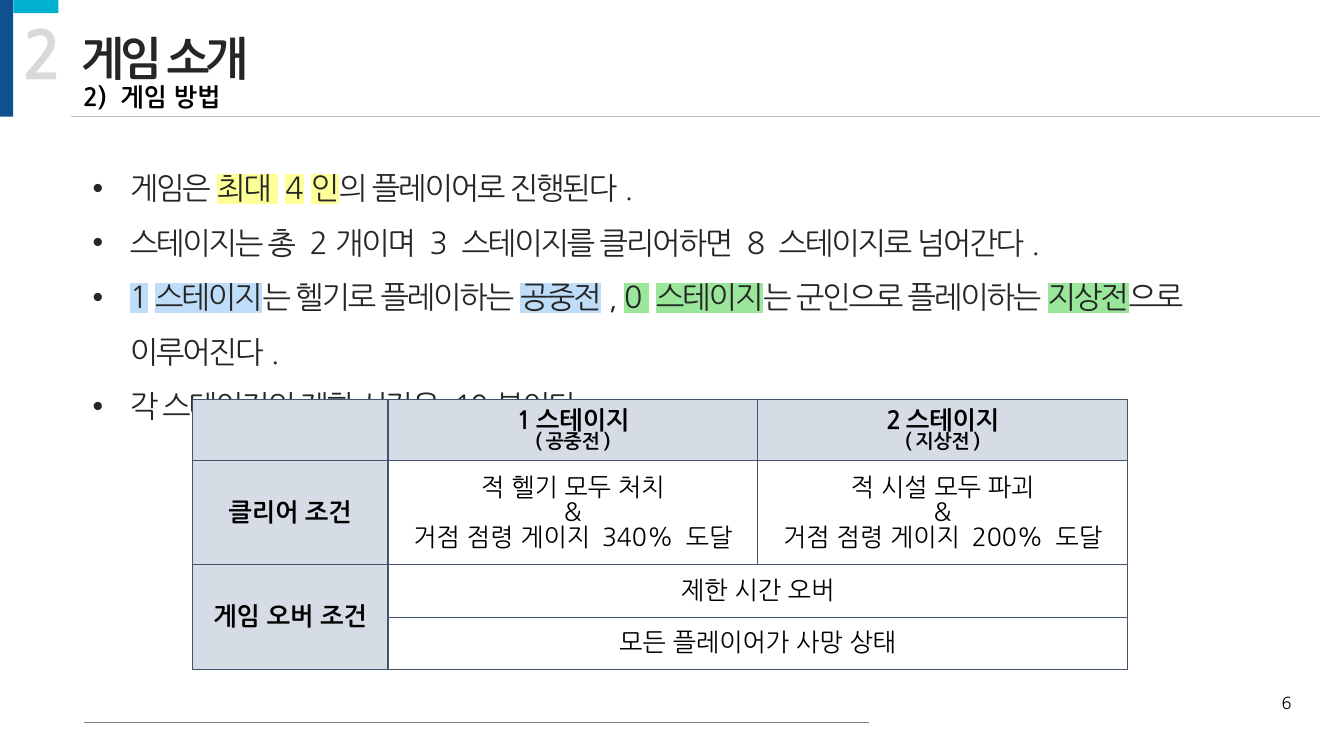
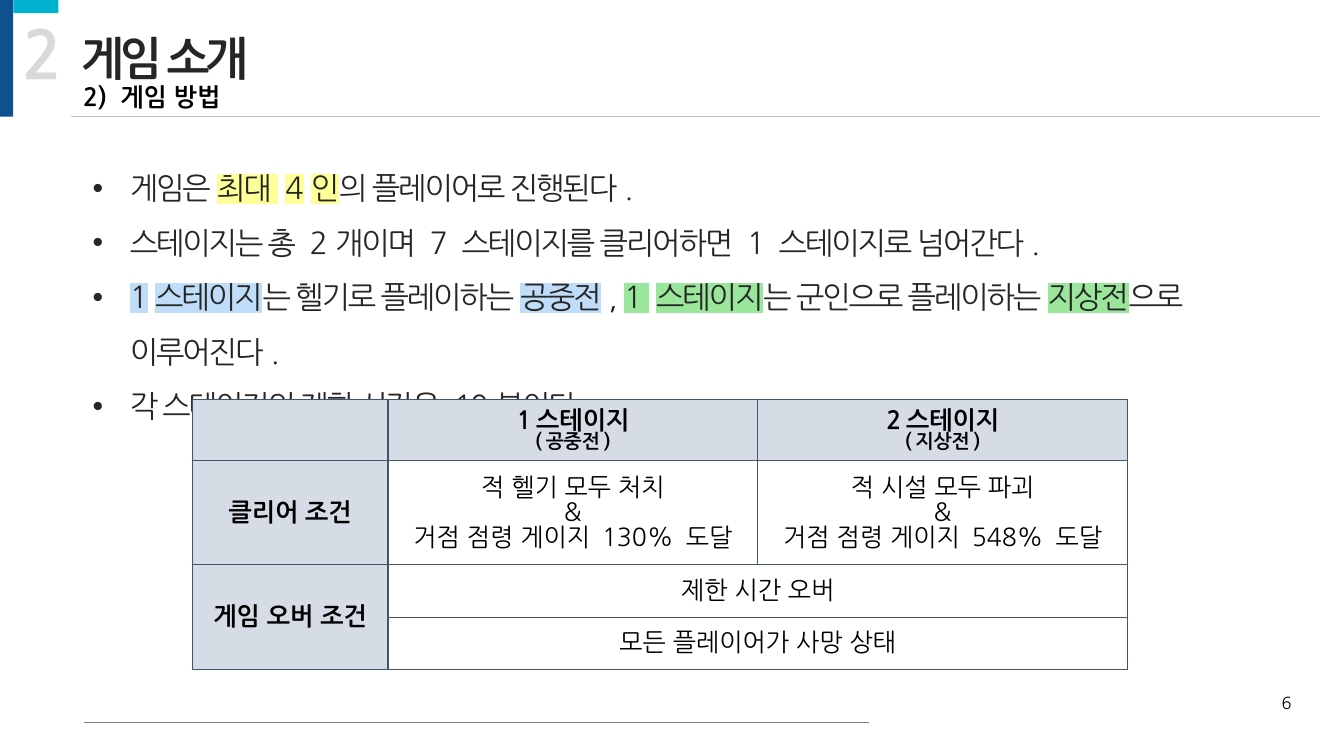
3: 3 -> 7 (439, 244)
8: 8 -> 1 (756, 244)
0: 0 -> 1 (633, 299)
340%: 340% -> 130% (638, 538)
200%: 200% -> 548% (1008, 538)
